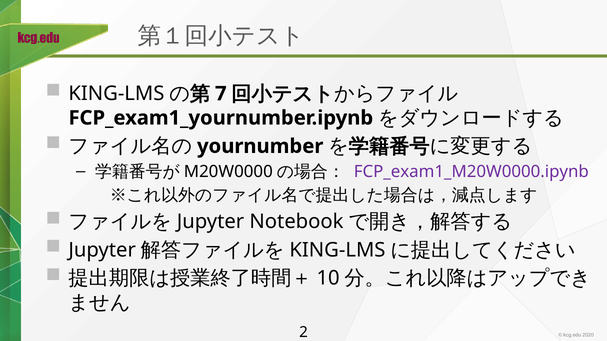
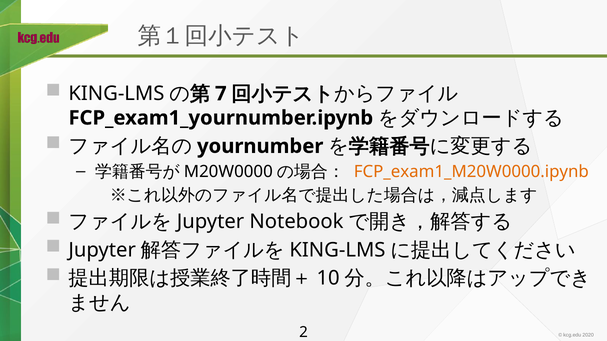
FCP_exam1_M20W0000.ipynb colour: purple -> orange (471, 172)
